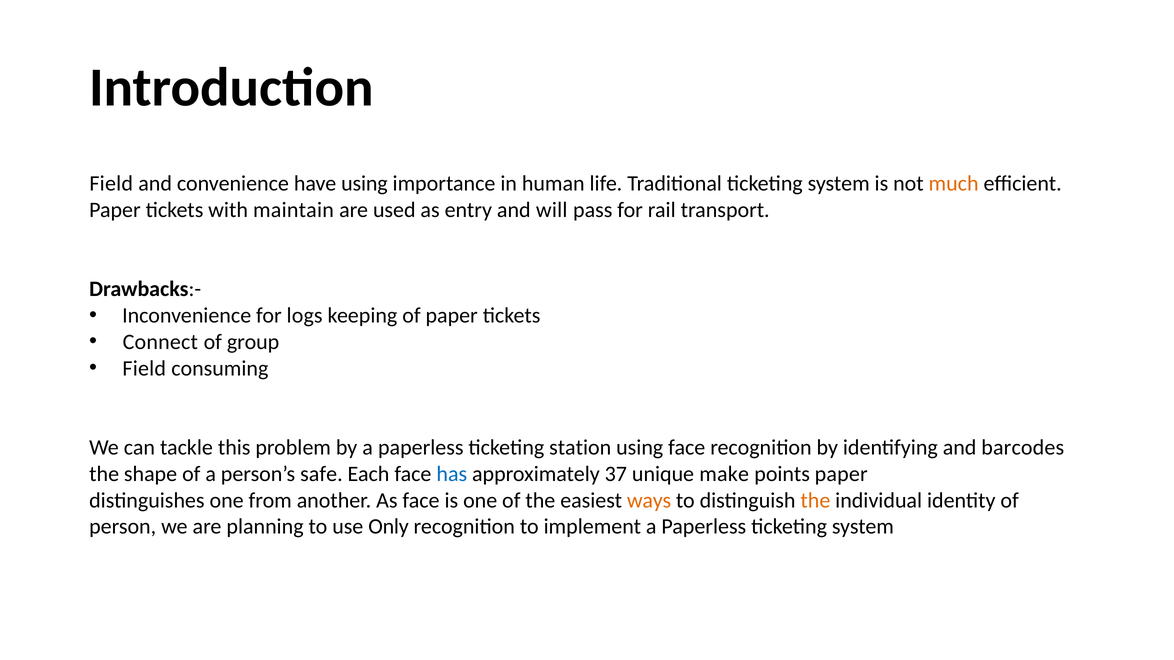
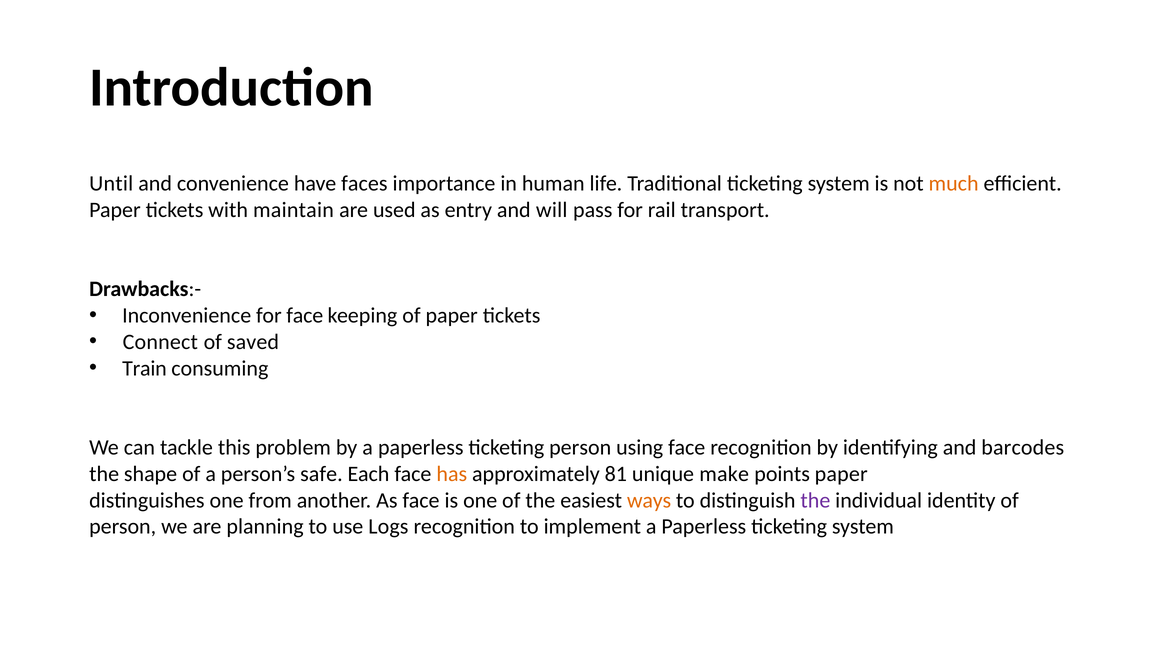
Field: Field -> Until (111, 184)
have using: using -> faces (364, 184)
for logs: logs -> face (305, 316)
group: group -> saved (253, 342)
Field: Field -> Train (144, 368)
ticketing station: station -> person (580, 448)
has colour: blue -> orange (452, 474)
37: 37 -> 81 (616, 474)
the colour: orange -> purple (815, 501)
Only: Only -> Logs (388, 527)
